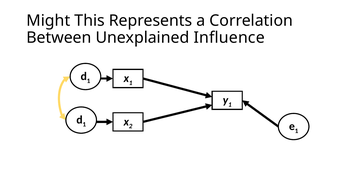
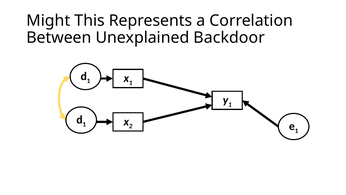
Influence: Influence -> Backdoor (229, 38)
